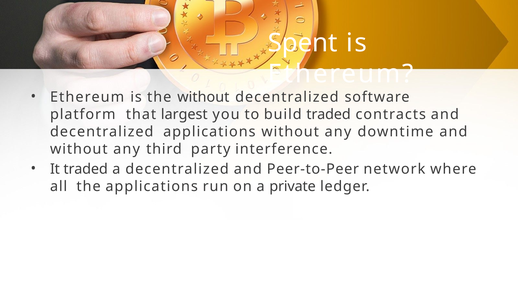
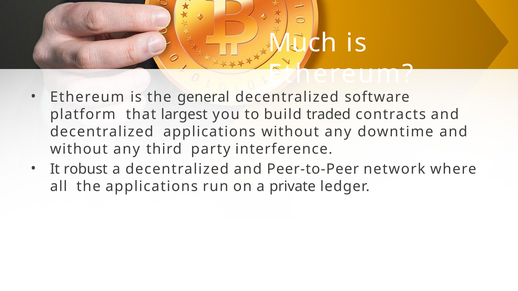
Spent: Spent -> Much (303, 43)
the without: without -> general (203, 97)
It traded: traded -> robust (86, 169)
